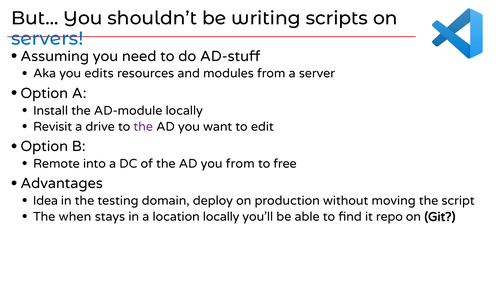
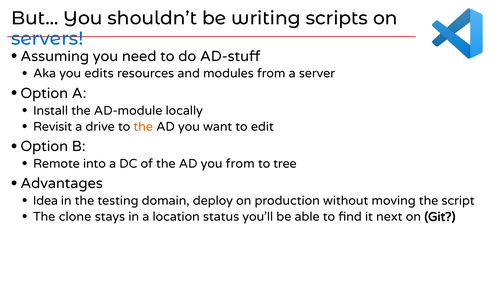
the colour: purple -> orange (143, 126)
free: free -> tree (285, 163)
when: when -> clone (75, 217)
location locally: locally -> status (221, 217)
repo: repo -> next (389, 217)
